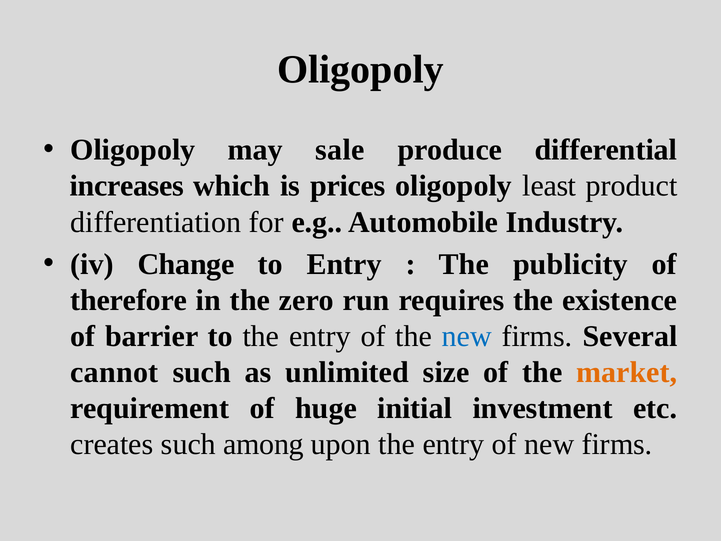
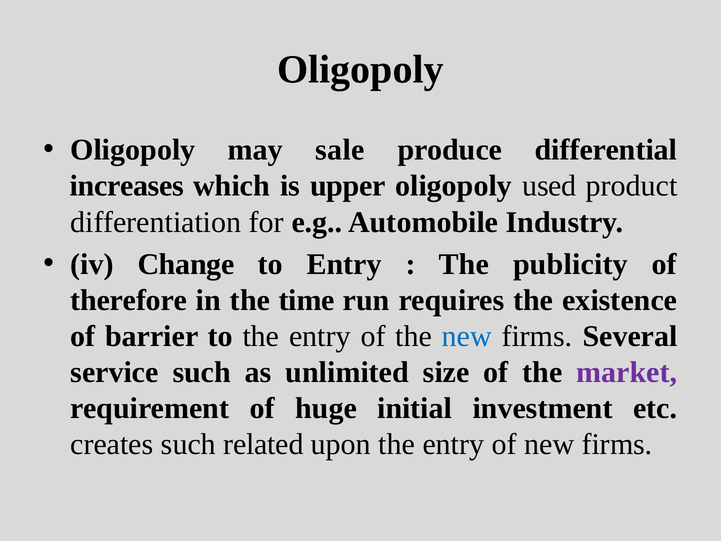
prices: prices -> upper (348, 186)
least: least -> used (549, 186)
zero: zero -> time (307, 300)
cannot: cannot -> service (114, 372)
market colour: orange -> purple (627, 372)
among: among -> related (264, 444)
